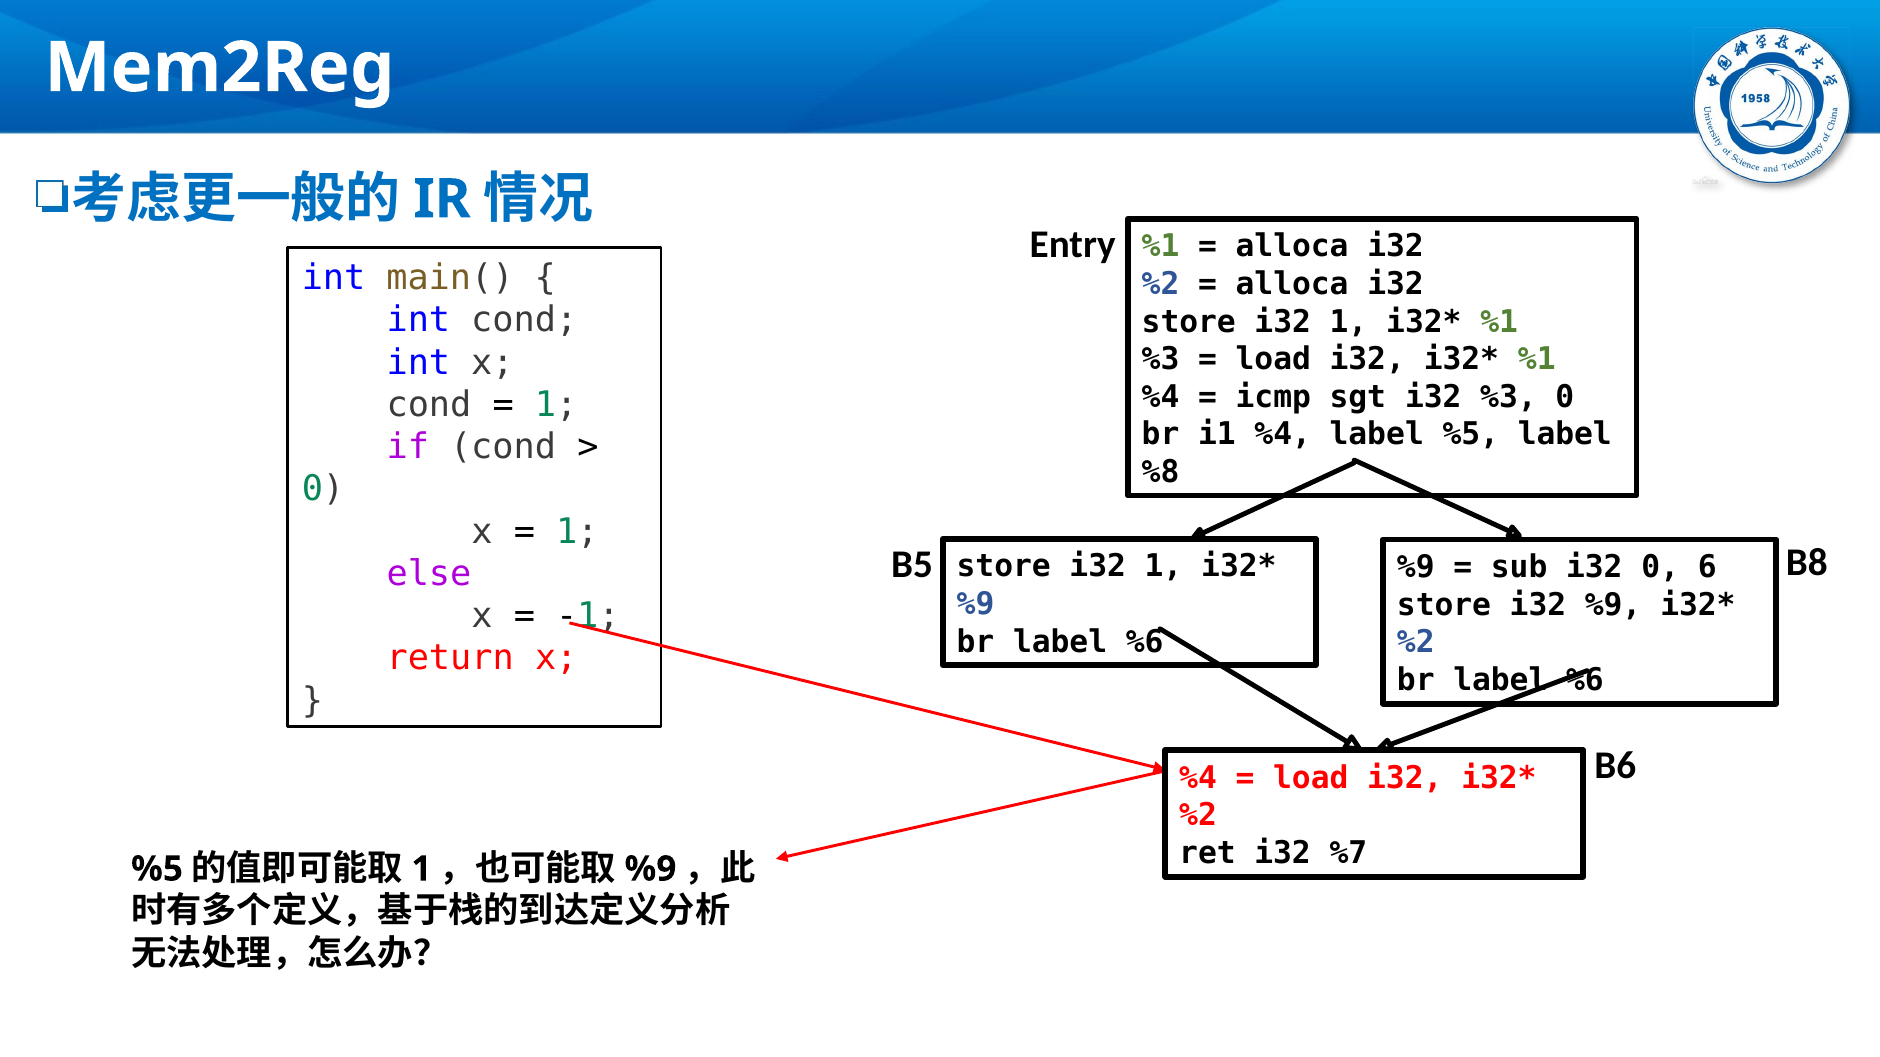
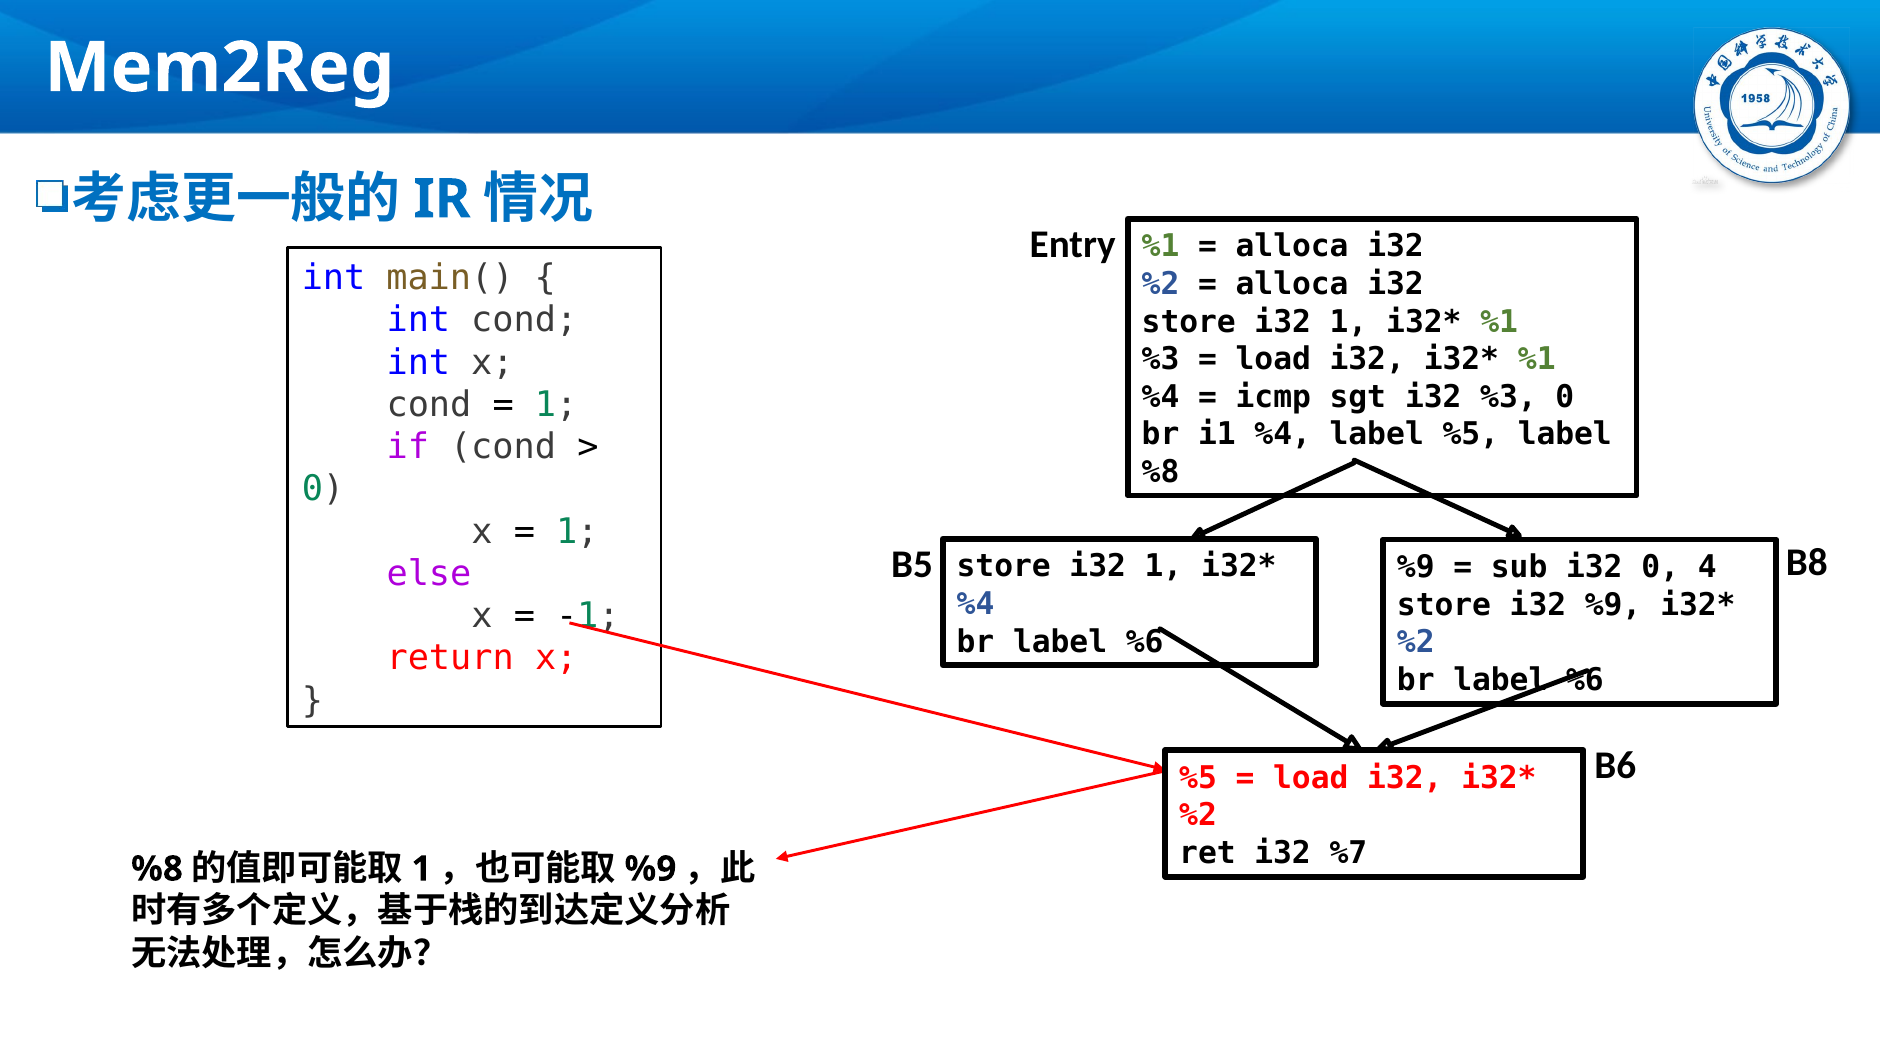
6: 6 -> 4 (1707, 568)
%9: %9 -> %4 (976, 604)
%4: %4 -> %5 (1198, 778)
%5: %5 -> %8 (157, 869)
